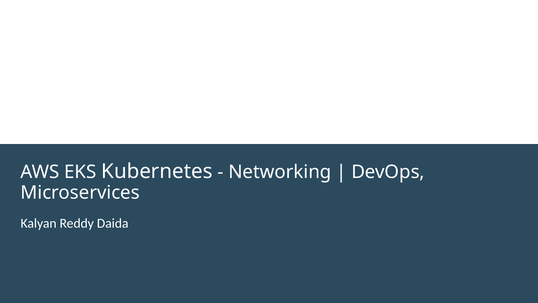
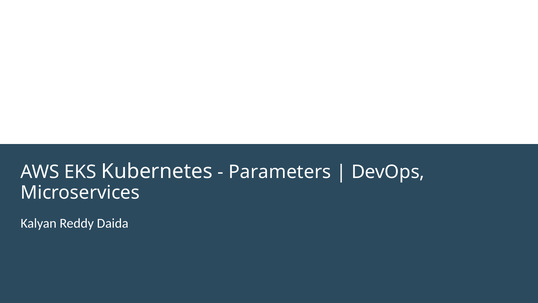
Networking: Networking -> Parameters (280, 172)
